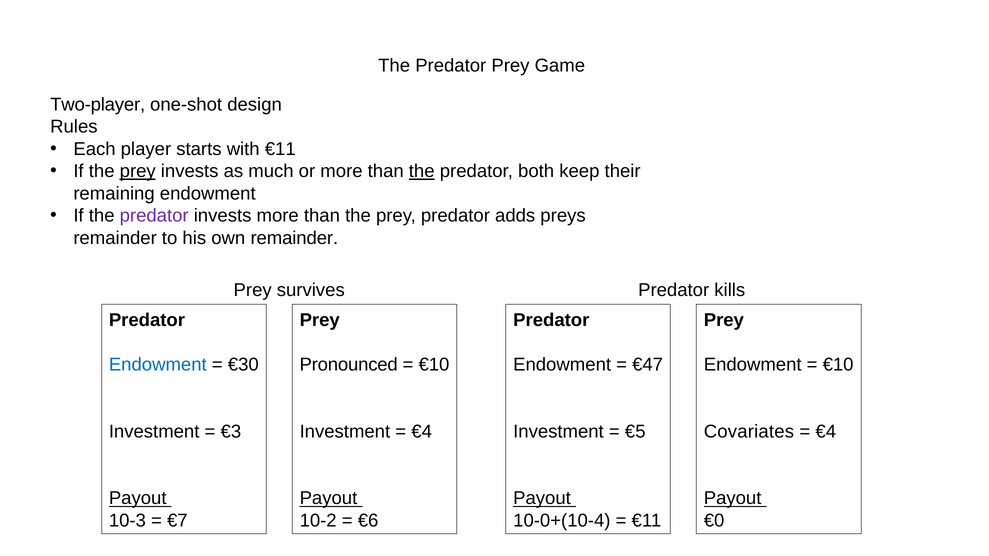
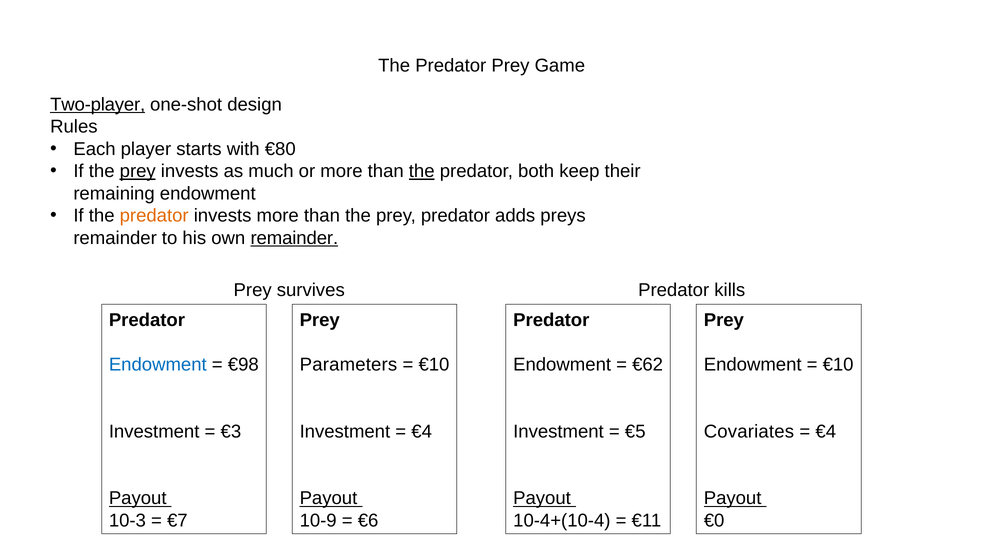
Two-player underline: none -> present (98, 105)
with €11: €11 -> €80 (280, 149)
predator colour: purple -> orange (154, 216)
remainder underline: none -> present (294, 238)
€30: €30 -> €98 (243, 365)
Pronounced: Pronounced -> Parameters (348, 365)
€47: €47 -> €62 (648, 365)
10-2: 10-2 -> 10-9 (318, 521)
10-0+(10-4: 10-0+(10-4 -> 10-4+(10-4 (562, 521)
